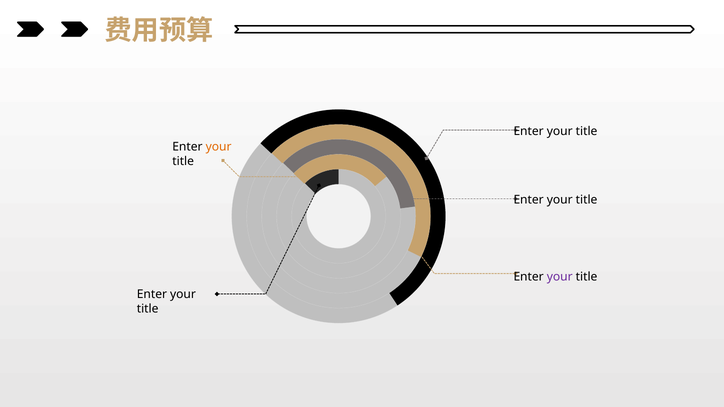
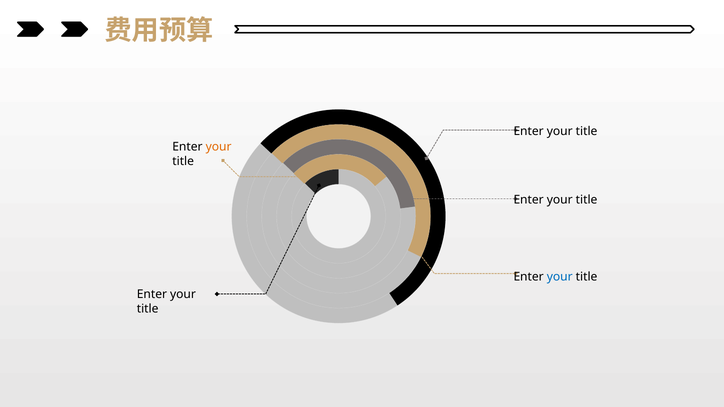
your colour: purple -> blue (560, 277)
